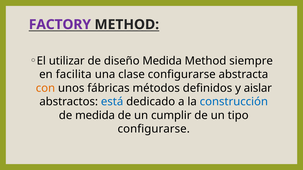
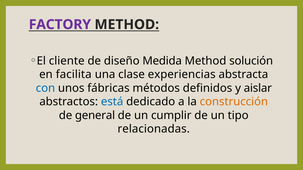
utilizar: utilizar -> cliente (67, 61)
siempre: siempre -> solución (251, 61)
clase configurarse: configurarse -> experiencias (182, 75)
con colour: orange -> blue (45, 88)
construcción colour: blue -> orange (234, 102)
de medida: medida -> general (95, 116)
configurarse: configurarse -> relacionadas (154, 129)
